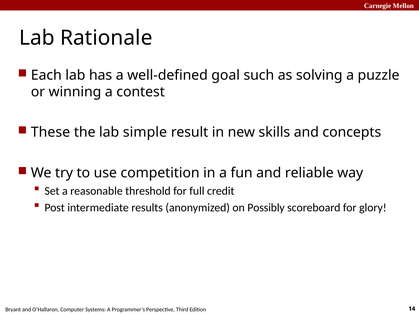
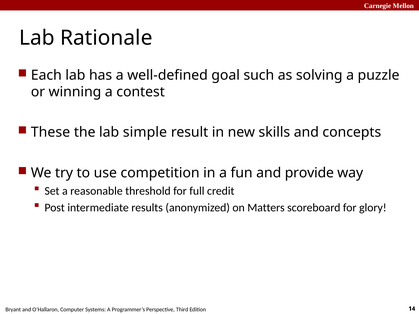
reliable: reliable -> provide (309, 173)
Possibly: Possibly -> Matters (266, 208)
